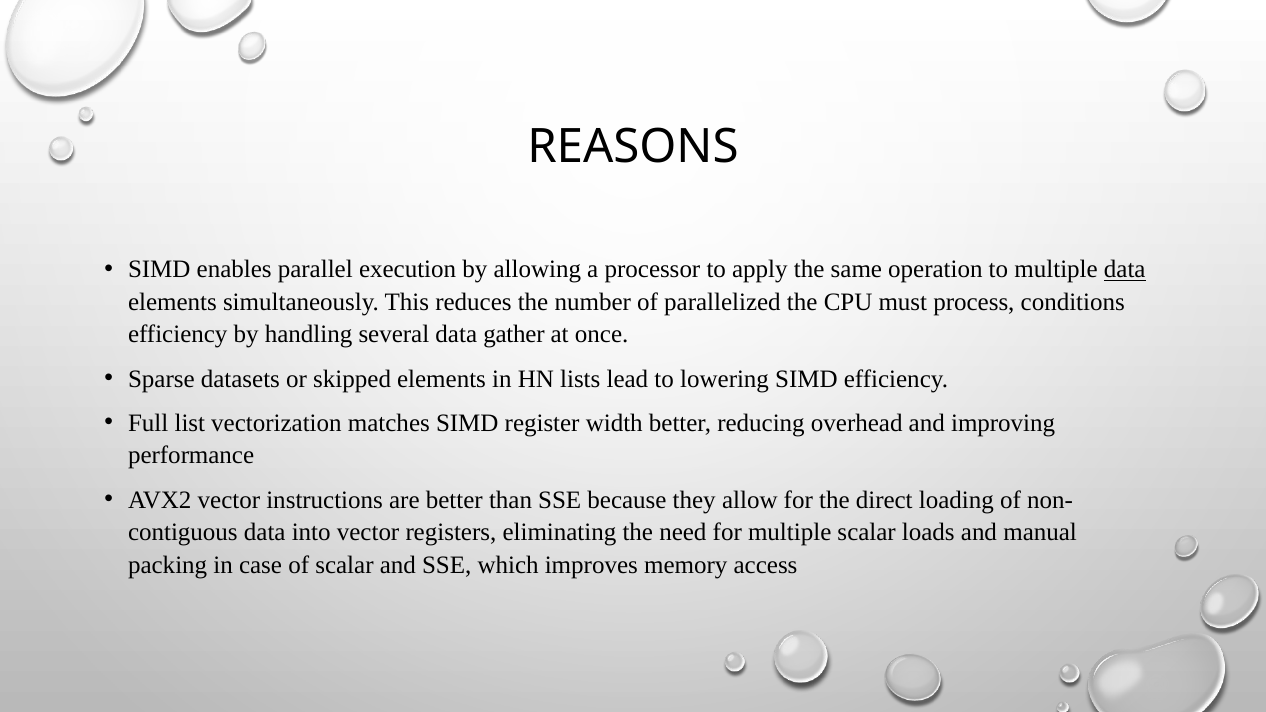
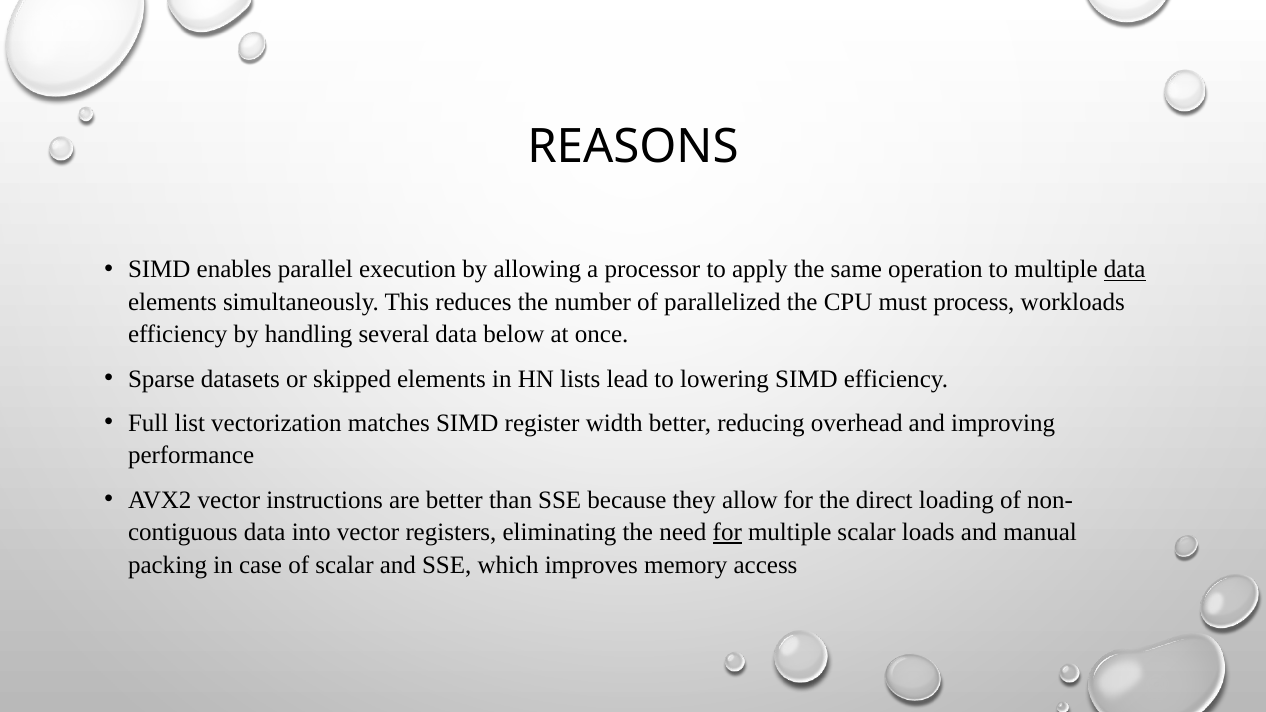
conditions: conditions -> workloads (1073, 302)
gather: gather -> below (514, 335)
for underline: none -> present (727, 532)
